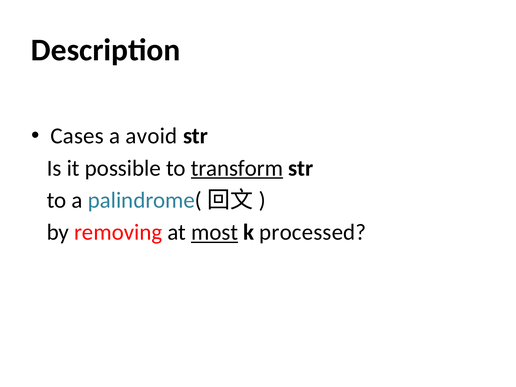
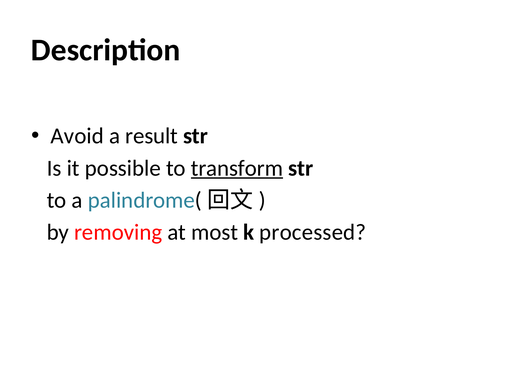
Cases: Cases -> Avoid (77, 136)
avoid: avoid -> result (152, 136)
most underline: present -> none (215, 232)
